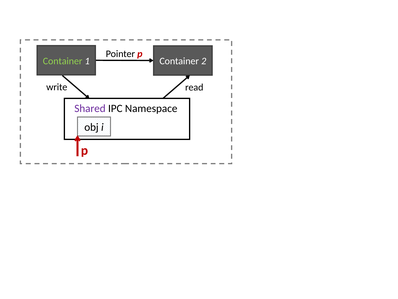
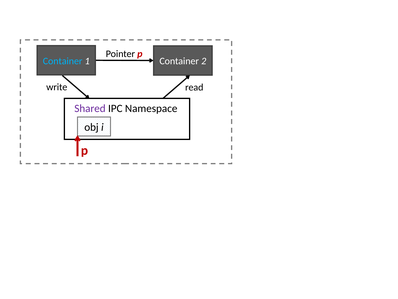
Container colour: light green -> light blue (63, 61)
